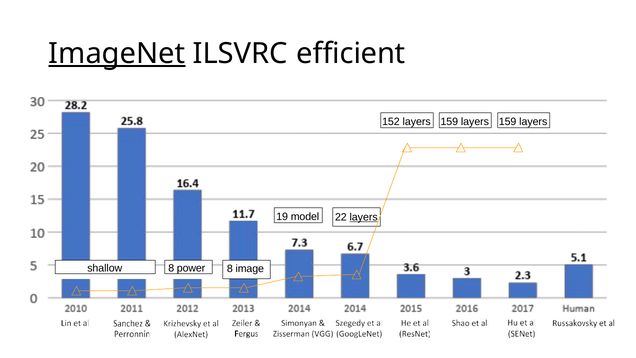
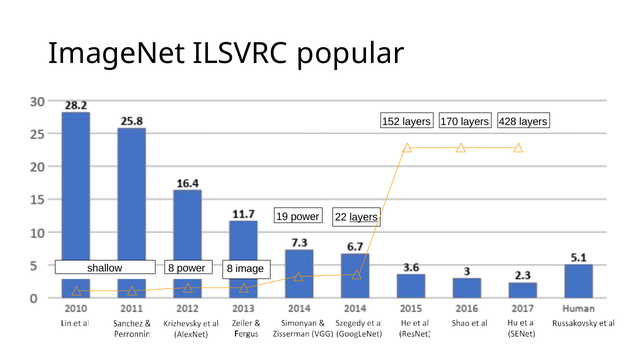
ImageNet underline: present -> none (117, 53)
efficient: efficient -> popular (351, 53)
152 layers 159: 159 -> 170 (449, 122)
159: 159 -> 428 (508, 122)
19 model: model -> power (305, 217)
